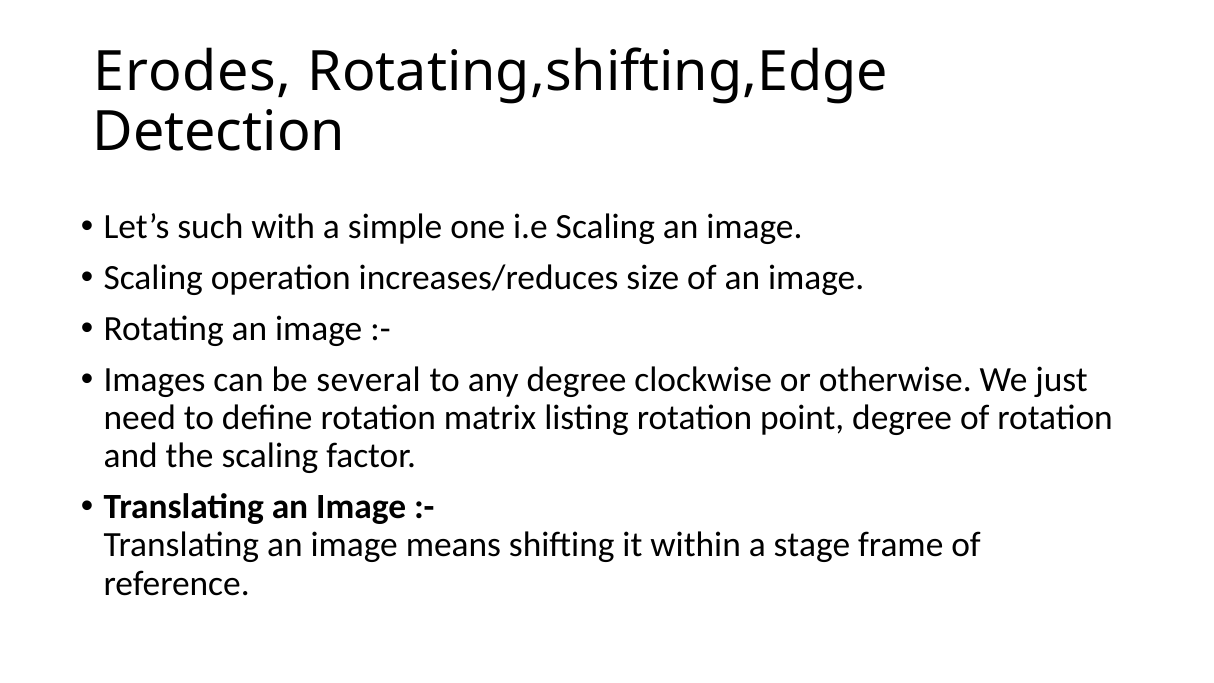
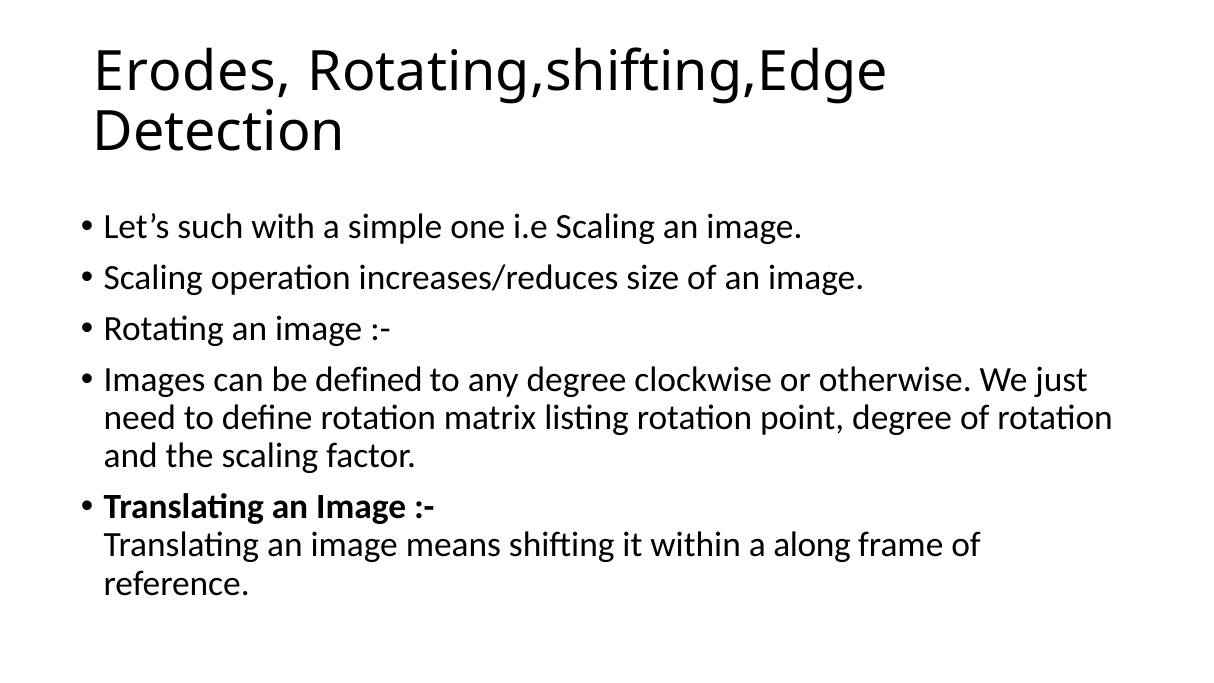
several: several -> defined (369, 380)
stage: stage -> along (812, 545)
